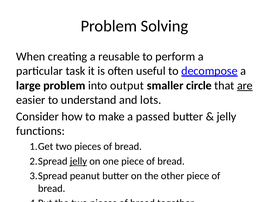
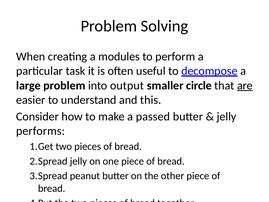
reusable: reusable -> modules (119, 56)
lots: lots -> this (151, 100)
functions: functions -> performs (40, 131)
jelly underline: present -> none (78, 161)
